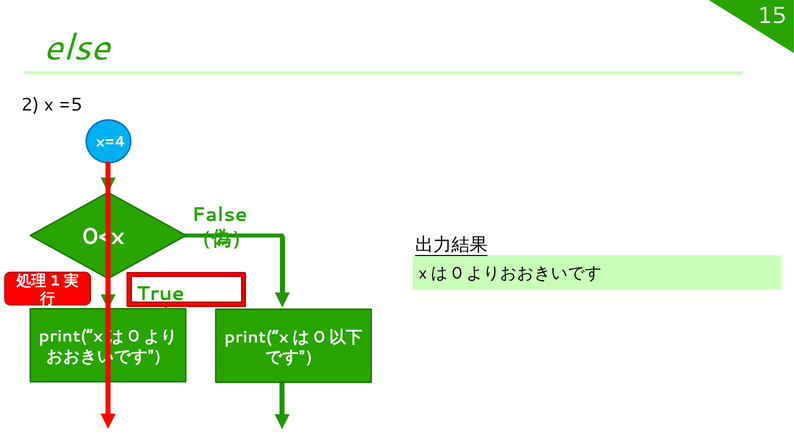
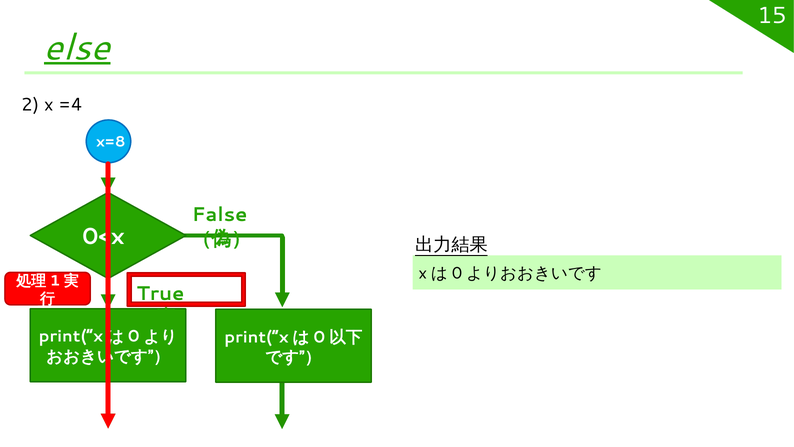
else underline: none -> present (77, 48)
=5: =5 -> =4 (70, 105)
x=4: x=4 -> x=8 (111, 142)
